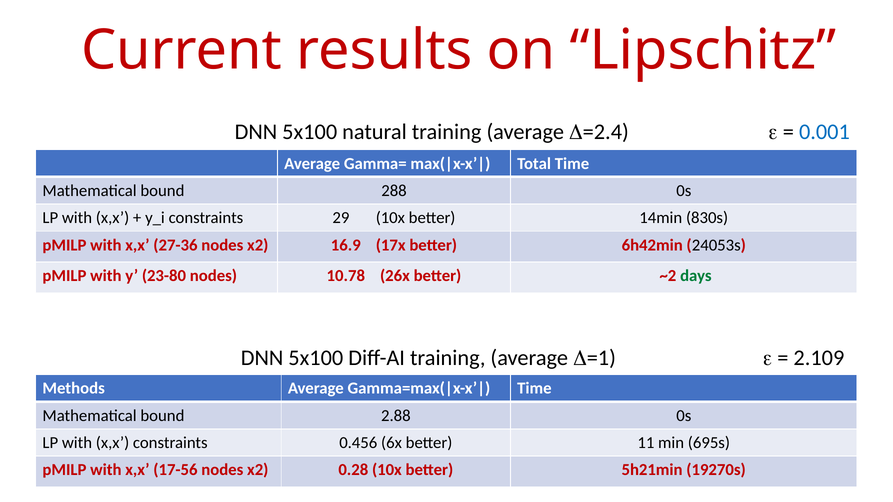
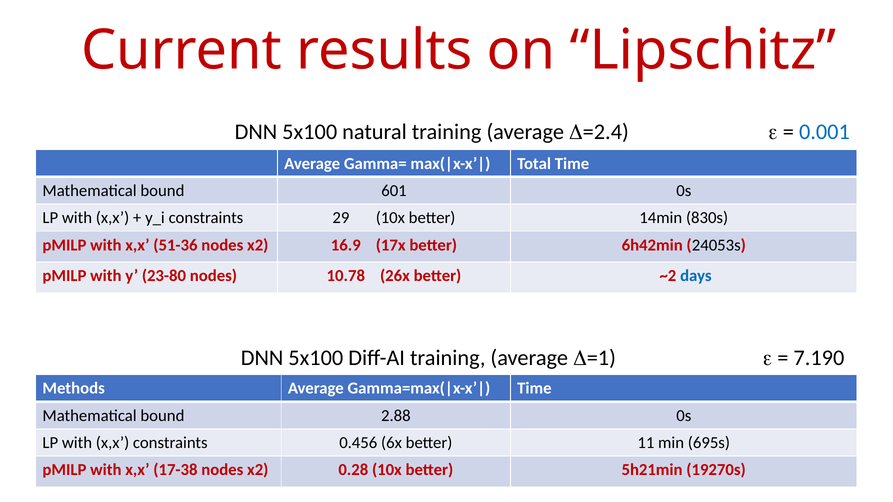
288: 288 -> 601 (394, 191)
27-36: 27-36 -> 51-36 (175, 245)
days colour: green -> blue (696, 276)
2.109: 2.109 -> 7.190 (819, 358)
17-56: 17-56 -> 17-38 (175, 470)
